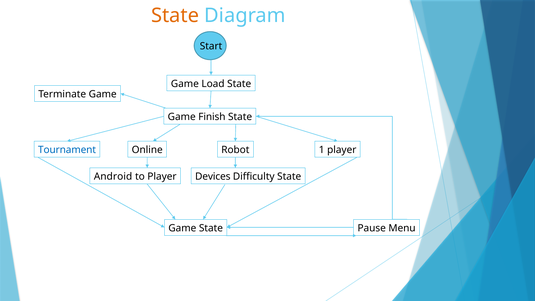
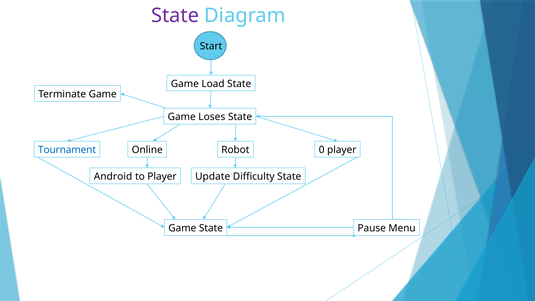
State colour: orange -> purple (175, 15)
Finish: Finish -> Loses (212, 117)
1: 1 -> 0 (322, 150)
Devices: Devices -> Update (213, 177)
